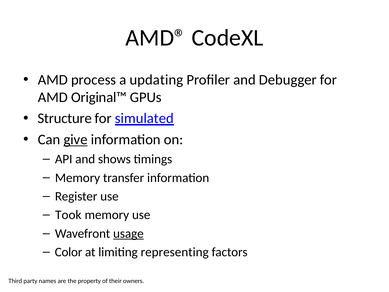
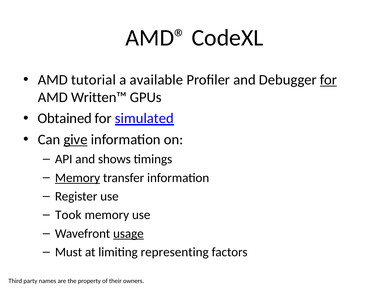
process: process -> tutorial (94, 80)
updating: updating -> available (156, 80)
for underline: none -> present (328, 80)
Original™: Original™ -> Written™ (99, 97)
Structure: Structure -> Obtained (65, 118)
Memory underline: none -> present (78, 178)
Color: Color -> Must (69, 252)
